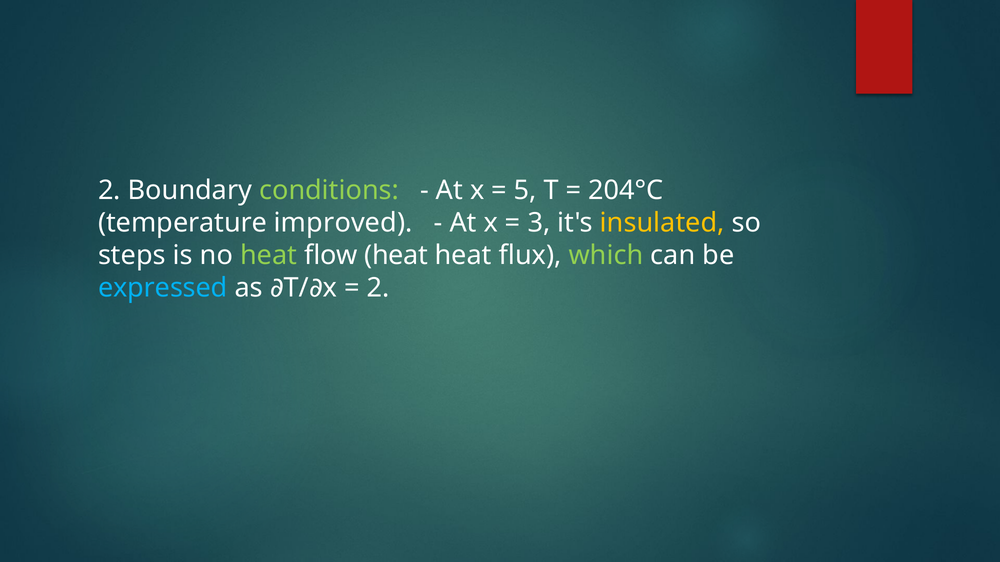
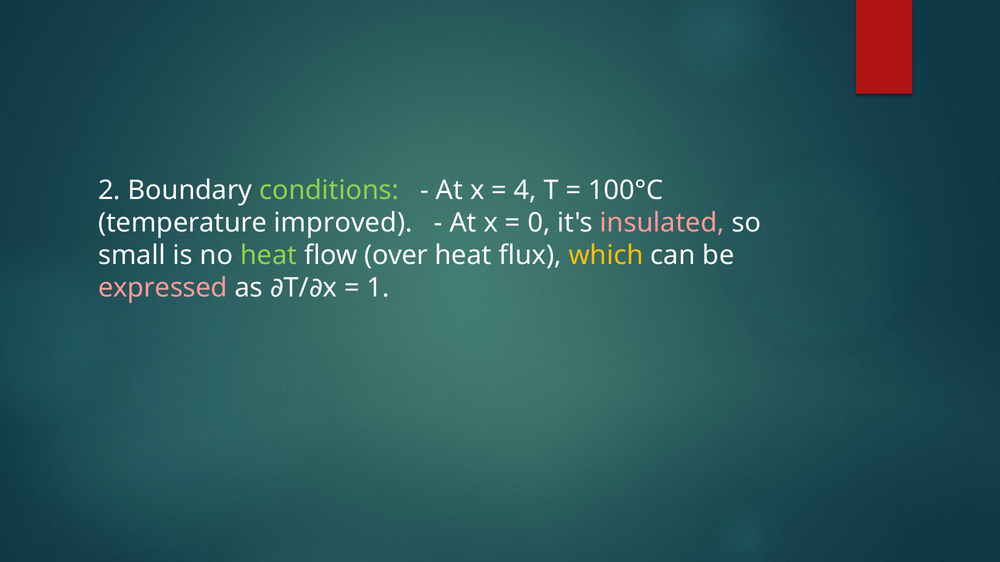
5: 5 -> 4 (525, 190)
204°C: 204°C -> 100°C (626, 190)
3: 3 -> 0 (539, 223)
insulated colour: yellow -> pink (662, 223)
steps: steps -> small (132, 255)
flow heat: heat -> over (396, 255)
which colour: light green -> yellow (606, 255)
expressed colour: light blue -> pink (163, 288)
2: 2 -> 1 (378, 288)
